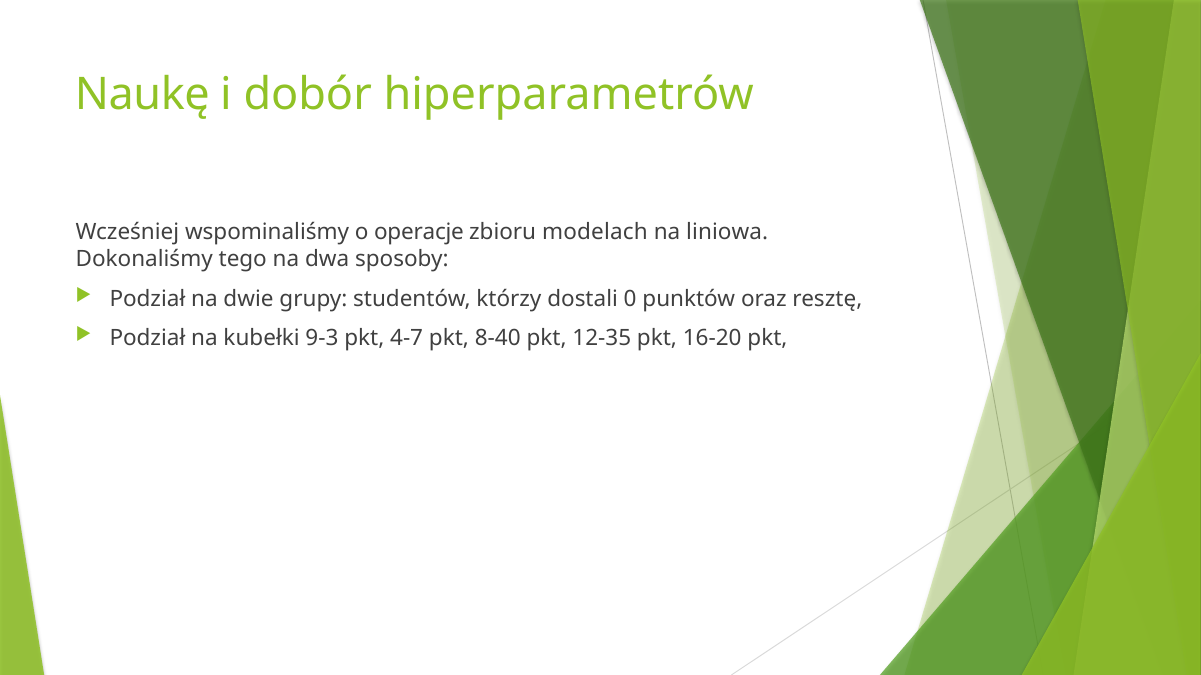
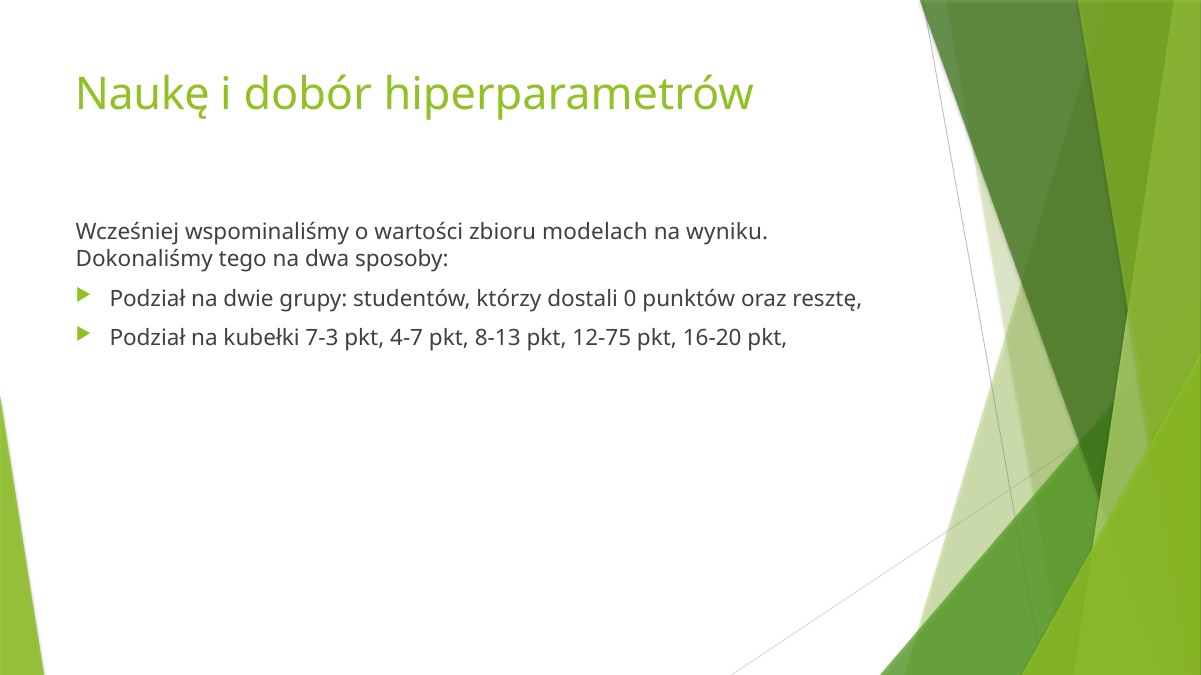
operacje: operacje -> wartości (419, 232)
liniowa: liniowa -> wyniku (727, 232)
9-3: 9-3 -> 7-3 (322, 339)
8-40: 8-40 -> 8-13 (498, 339)
12-35: 12-35 -> 12-75 (602, 339)
